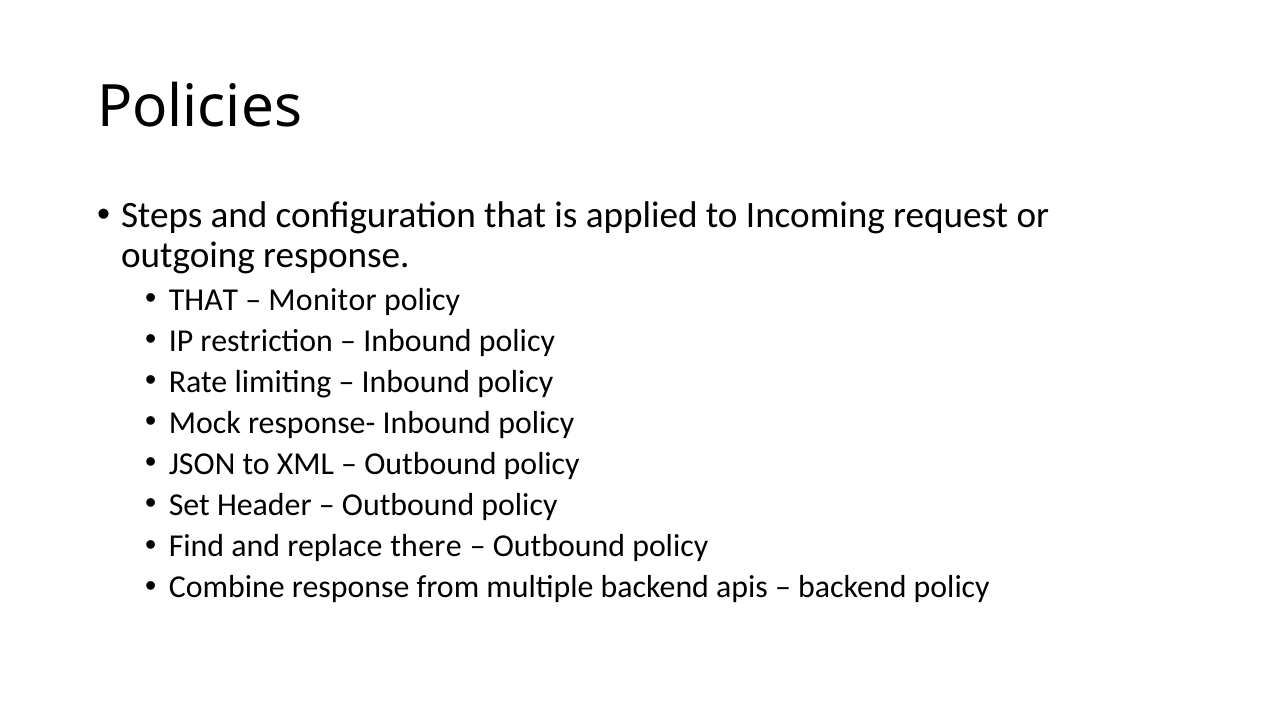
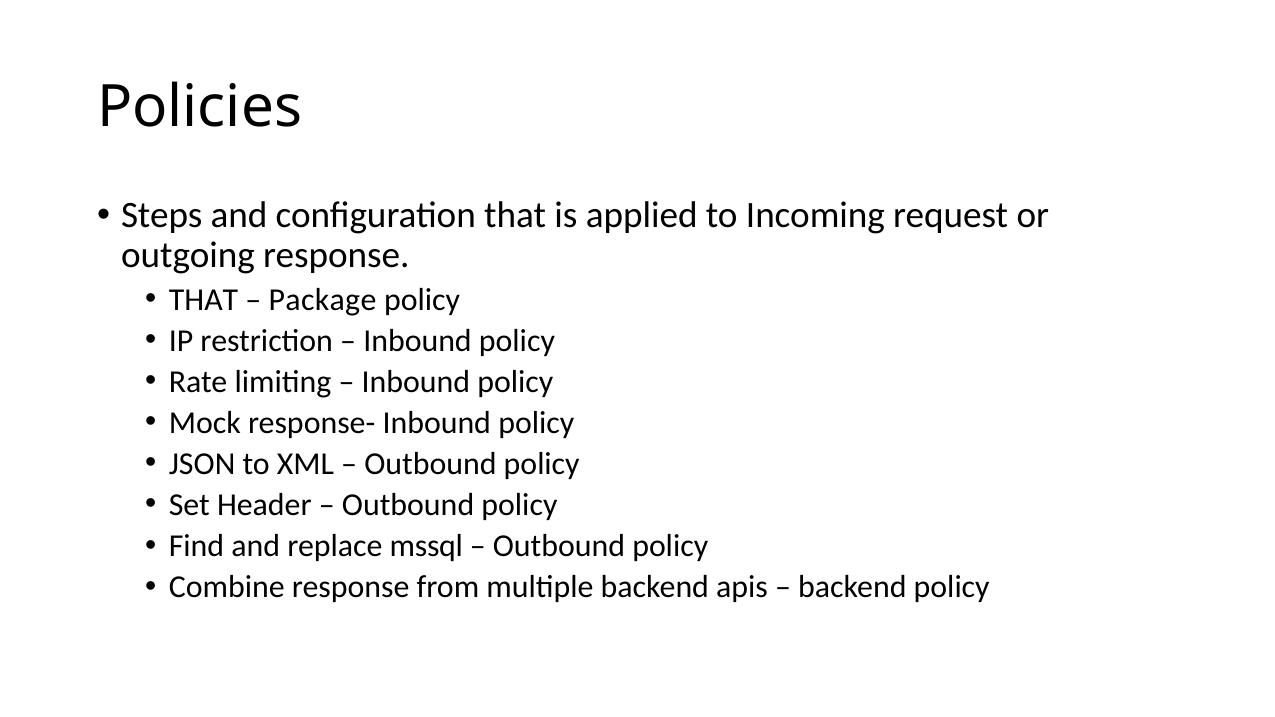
Monitor: Monitor -> Package (323, 300)
there: there -> mssql (426, 546)
